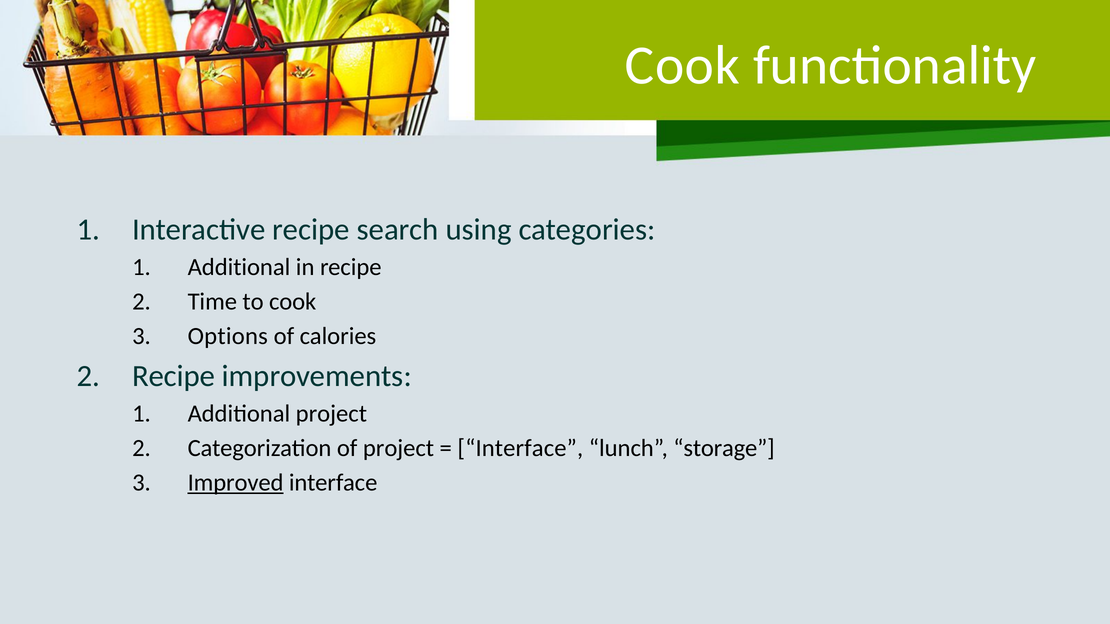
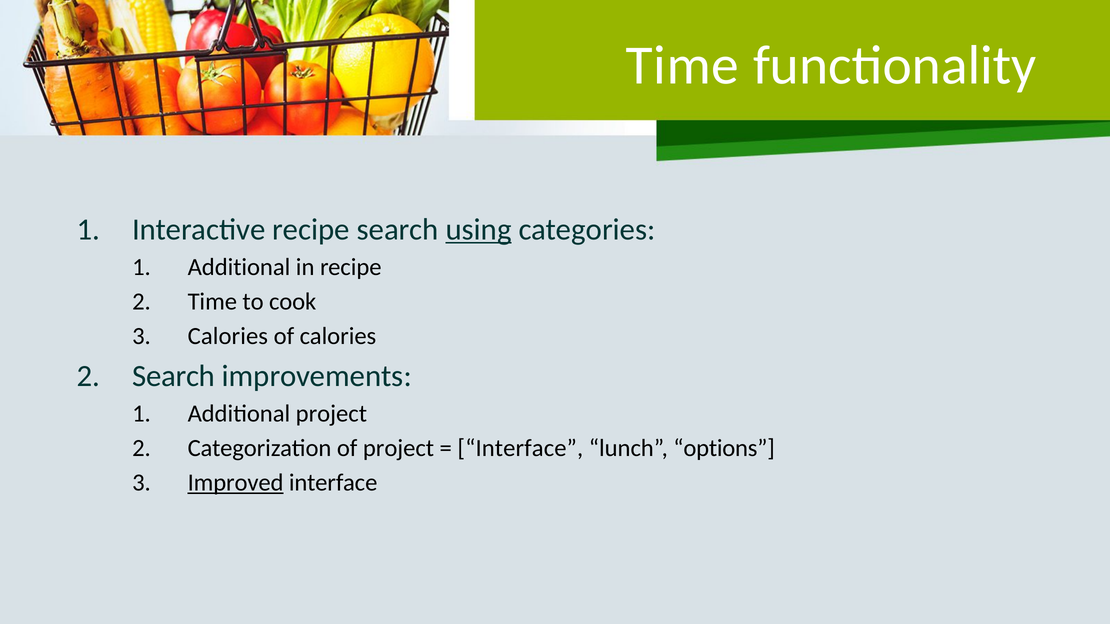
Cook: Cook -> Time (682, 65)
using underline: none -> present (479, 230)
Options: Options -> Calories (228, 336)
Recipe: Recipe -> Search (174, 376)
storage: storage -> options (724, 449)
